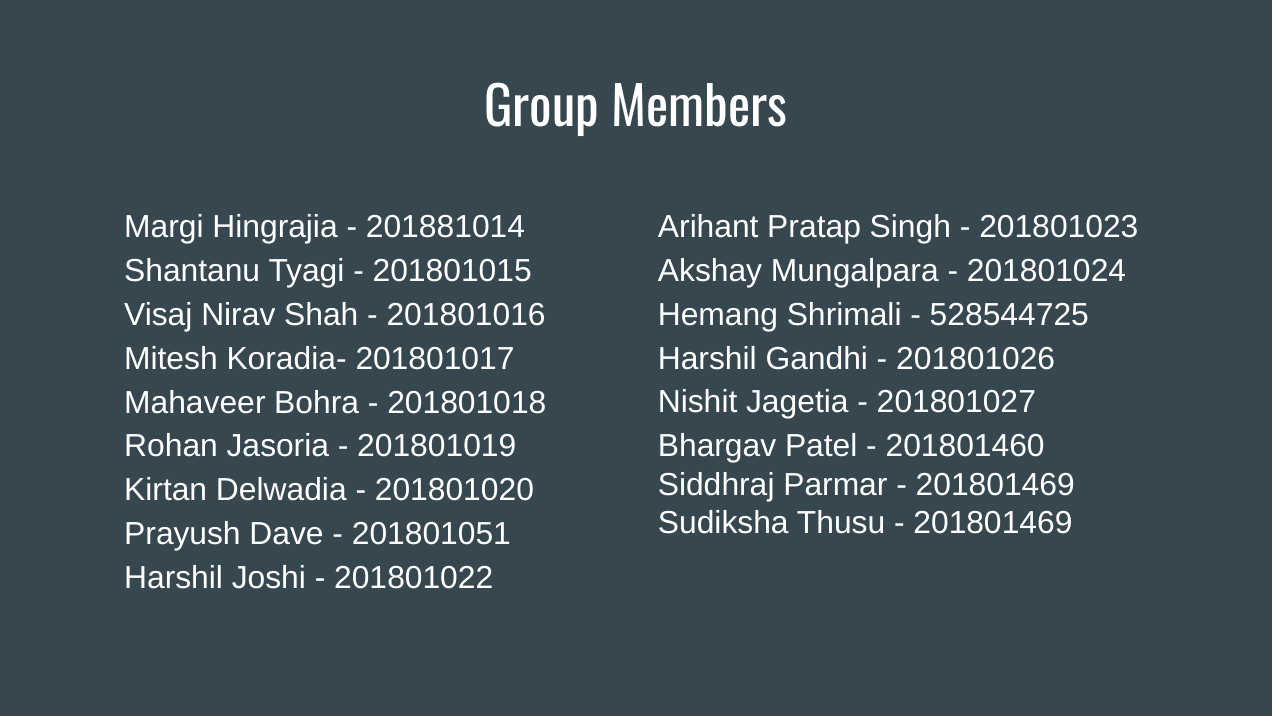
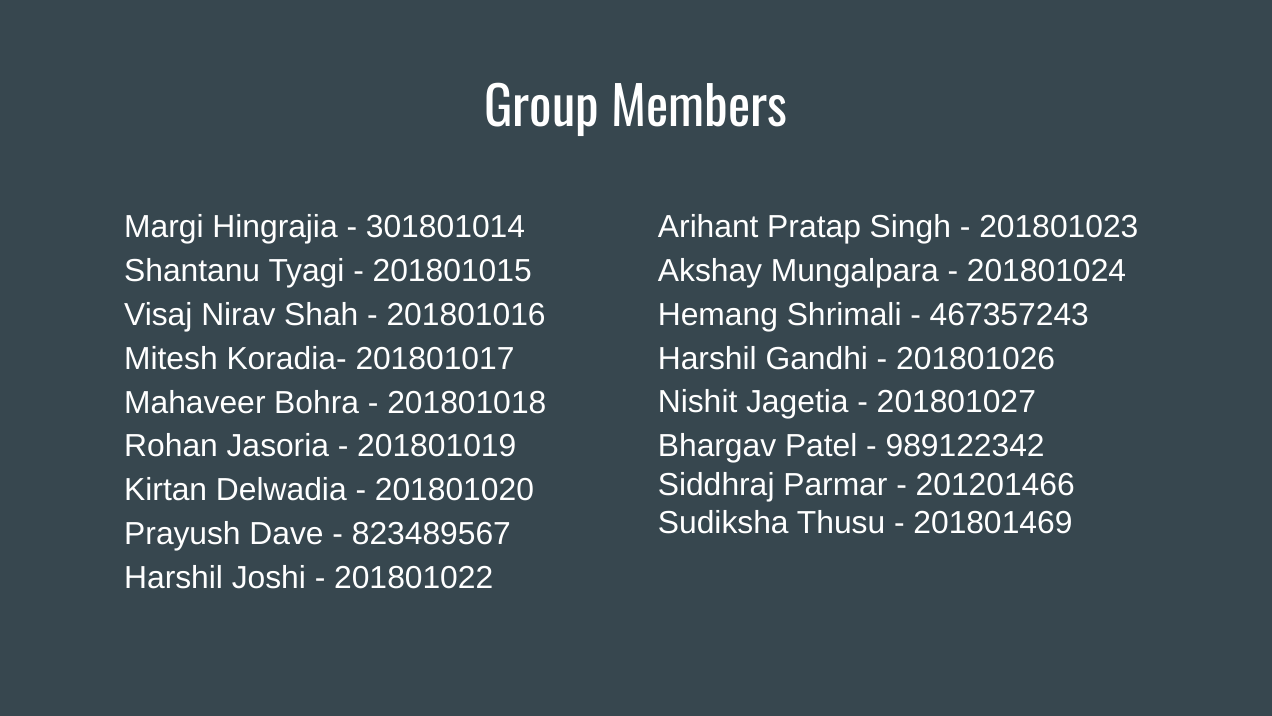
201881014: 201881014 -> 301801014 (445, 227)
528544725: 528544725 -> 467357243 (1009, 314)
201801460: 201801460 -> 989122342 (965, 446)
201801469: 201801469 -> 201201466 (995, 484)
201801051: 201801051 -> 823489567 (431, 534)
